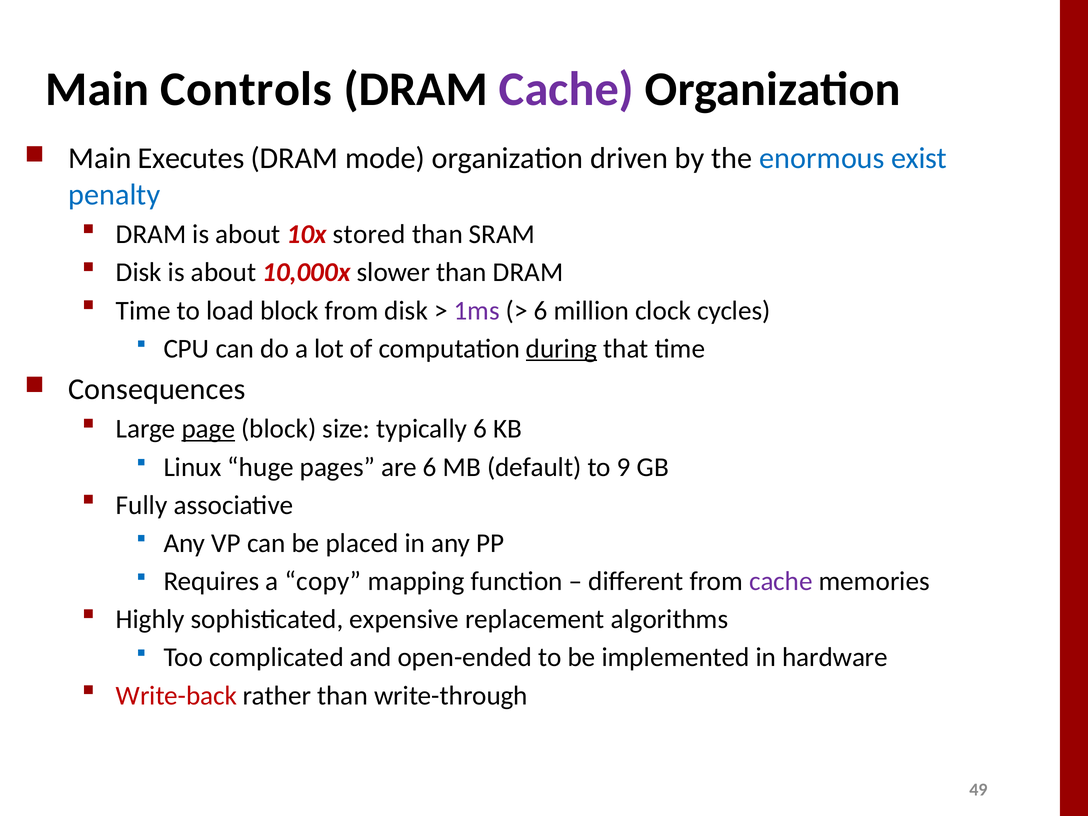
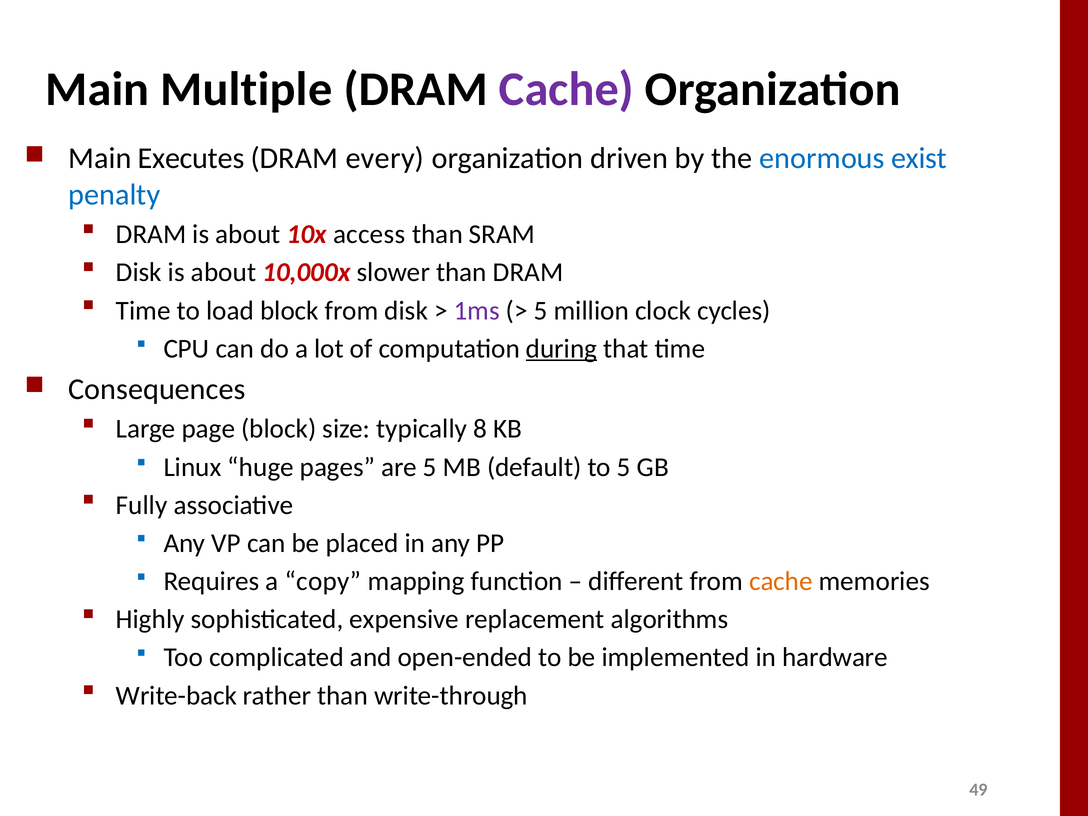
Controls: Controls -> Multiple (246, 90)
mode: mode -> every (385, 158)
stored: stored -> access (369, 234)
6: 6 -> 5 (541, 311)
page underline: present -> none (208, 429)
typically 6: 6 -> 8 (480, 429)
are 6: 6 -> 5 (430, 467)
to 9: 9 -> 5 (624, 467)
cache colour: purple -> orange (781, 581)
Write-back colour: red -> black (176, 696)
